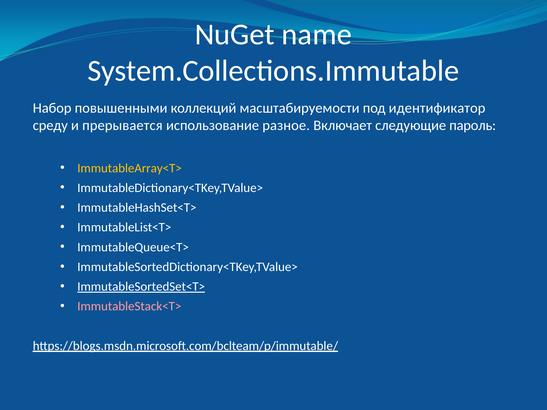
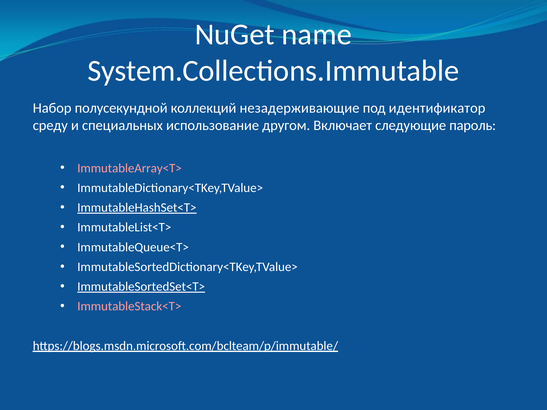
повышенными: повышенными -> полусекундной (121, 108)
масштабируемости: масштабируемости -> незадерживающие (300, 108)
прерывается: прерывается -> специальных (122, 125)
разное: разное -> другом (286, 125)
ImmutableArray<T> colour: yellow -> pink (130, 168)
ImmutableHashSet<T> underline: none -> present (137, 208)
